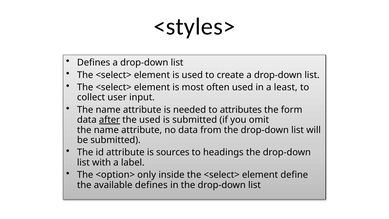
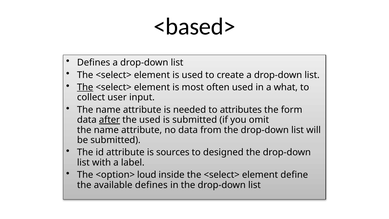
<styles>: <styles> -> <based> (195, 27)
The underline: none -> present (85, 87)
least: least -> what (286, 87)
headings: headings -> designed (223, 152)
only: only -> loud (147, 175)
